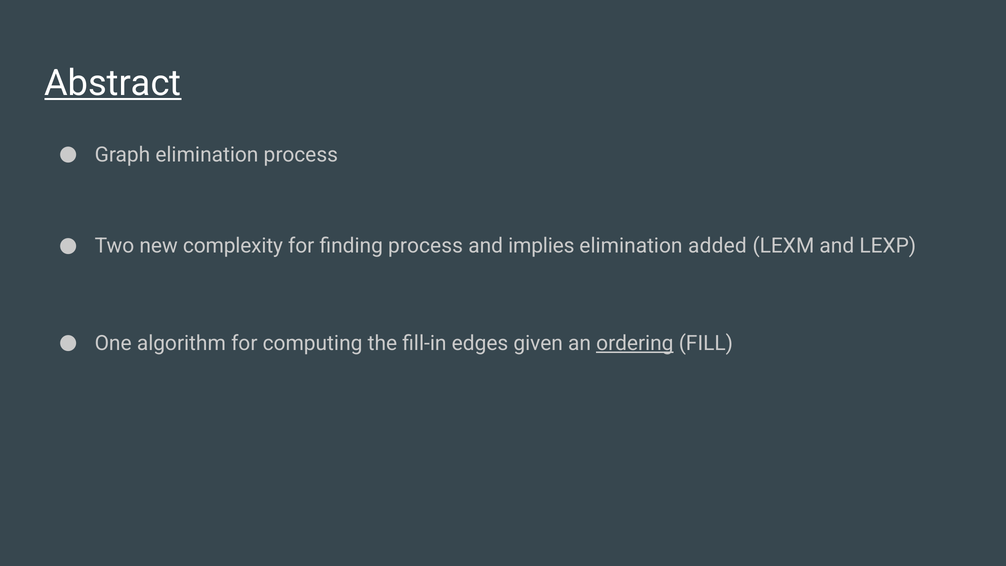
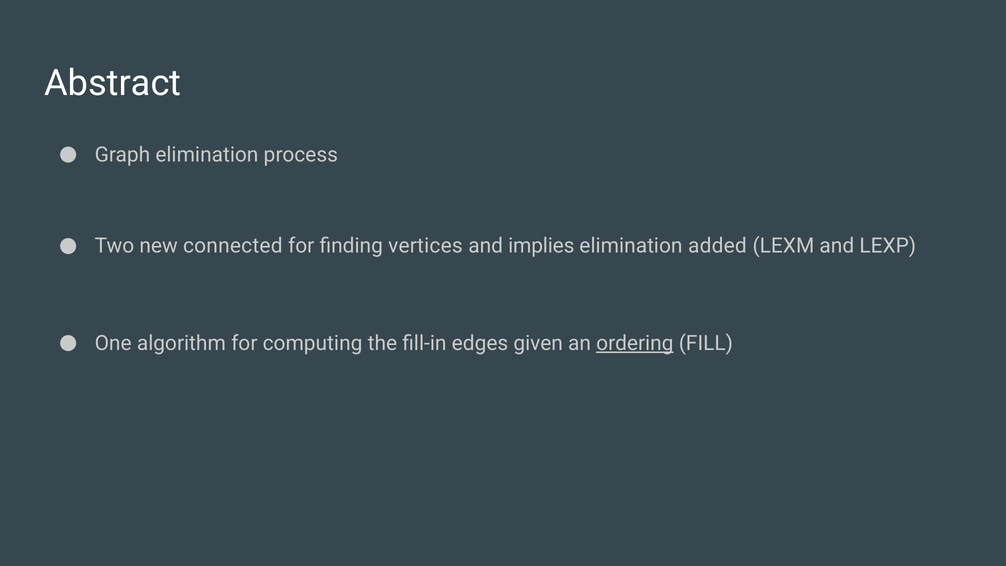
Abstract underline: present -> none (113, 83)
complexity: complexity -> connected (233, 246)
finding process: process -> vertices (425, 246)
